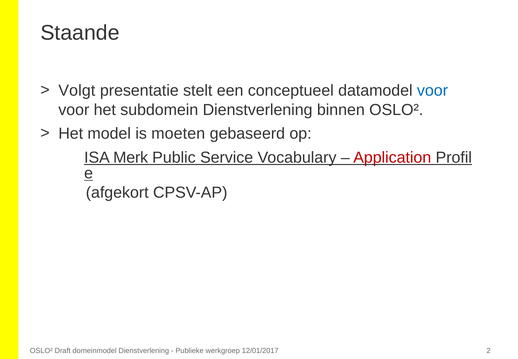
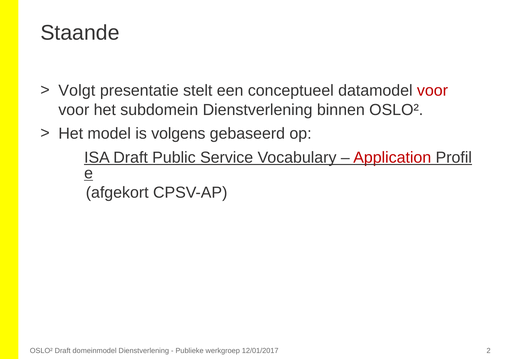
voor colour: blue -> red (432, 91)
moeten: moeten -> volgens (178, 133)
ISA Merk: Merk -> Draft (131, 157)
